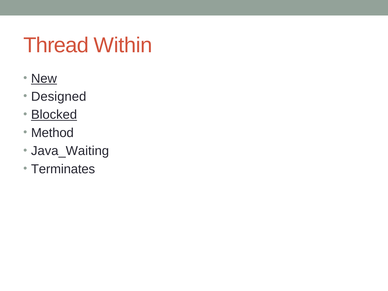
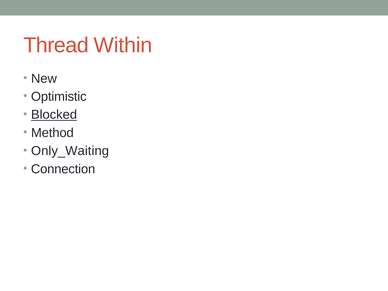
New underline: present -> none (44, 79)
Designed: Designed -> Optimistic (59, 97)
Java_Waiting: Java_Waiting -> Only_Waiting (70, 151)
Terminates: Terminates -> Connection (63, 169)
